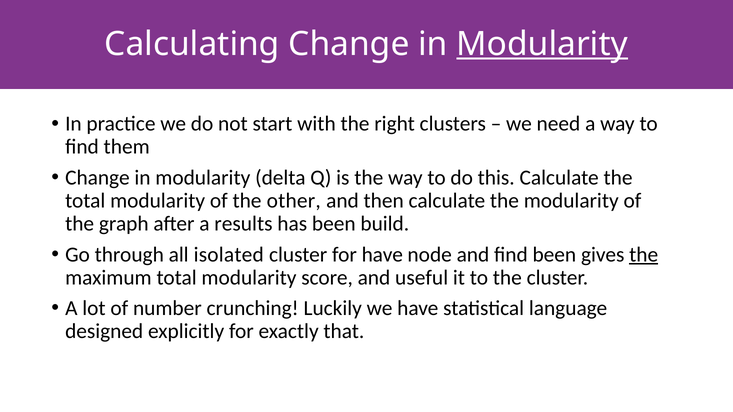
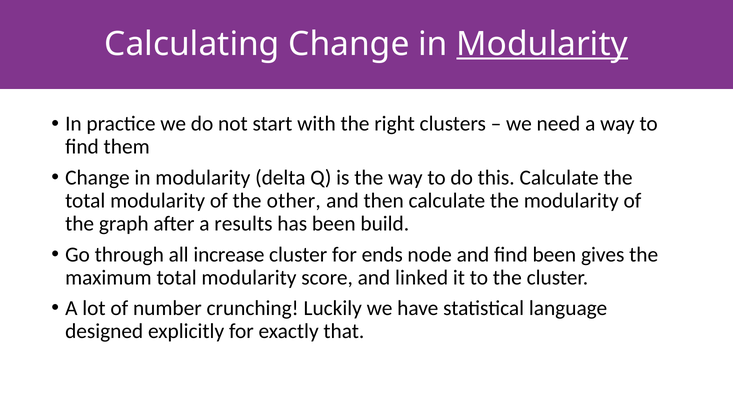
isolated: isolated -> increase (229, 255)
for have: have -> ends (382, 255)
the underline: present -> none (644, 255)
useful: useful -> linked (422, 278)
